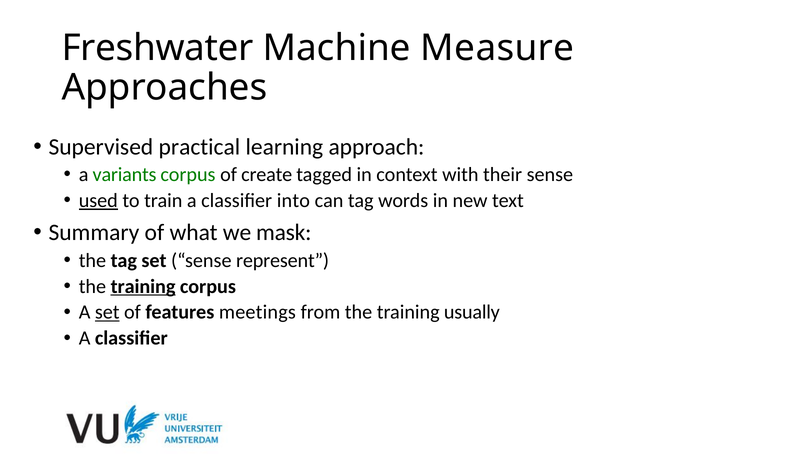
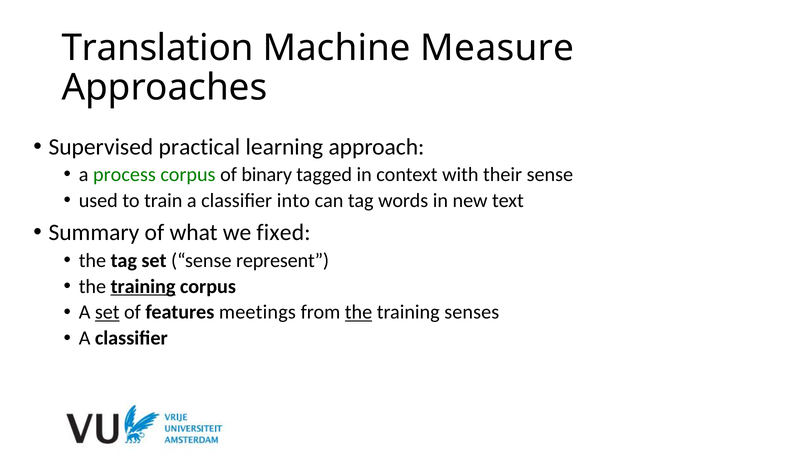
Freshwater: Freshwater -> Translation (157, 48)
variants: variants -> process (124, 175)
create: create -> binary (267, 175)
used underline: present -> none (98, 201)
mask: mask -> fixed (284, 233)
the underline: none -> present (359, 312)
usually: usually -> senses (472, 312)
